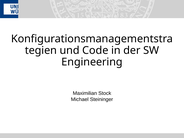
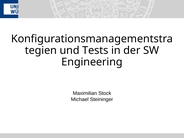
Code: Code -> Tests (95, 50)
